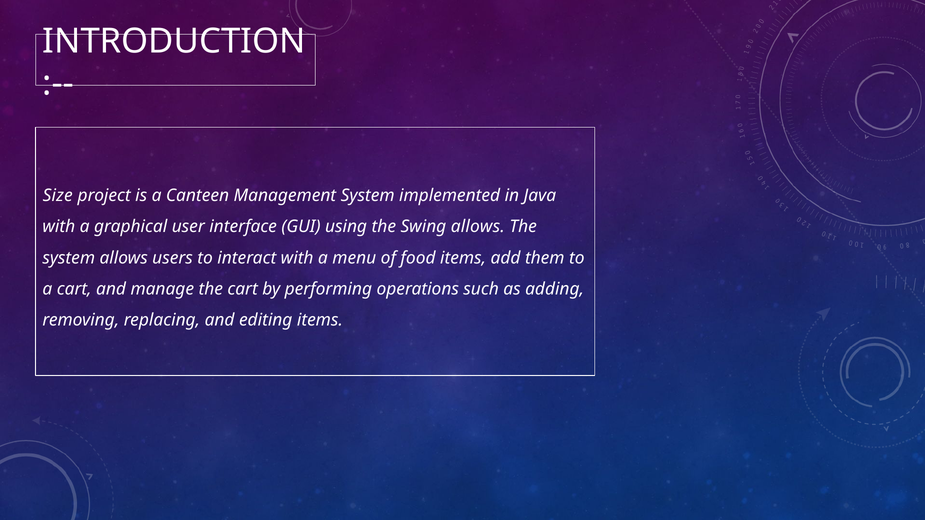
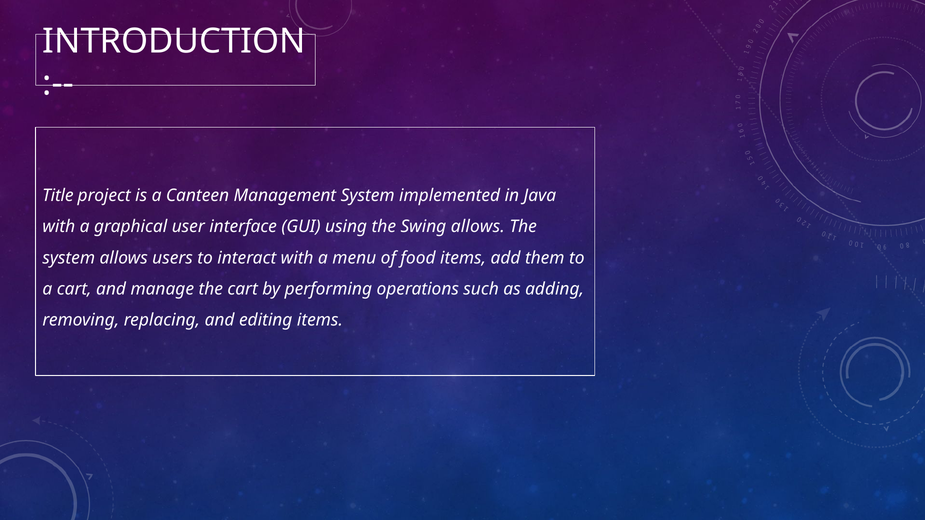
Size: Size -> Title (58, 196)
